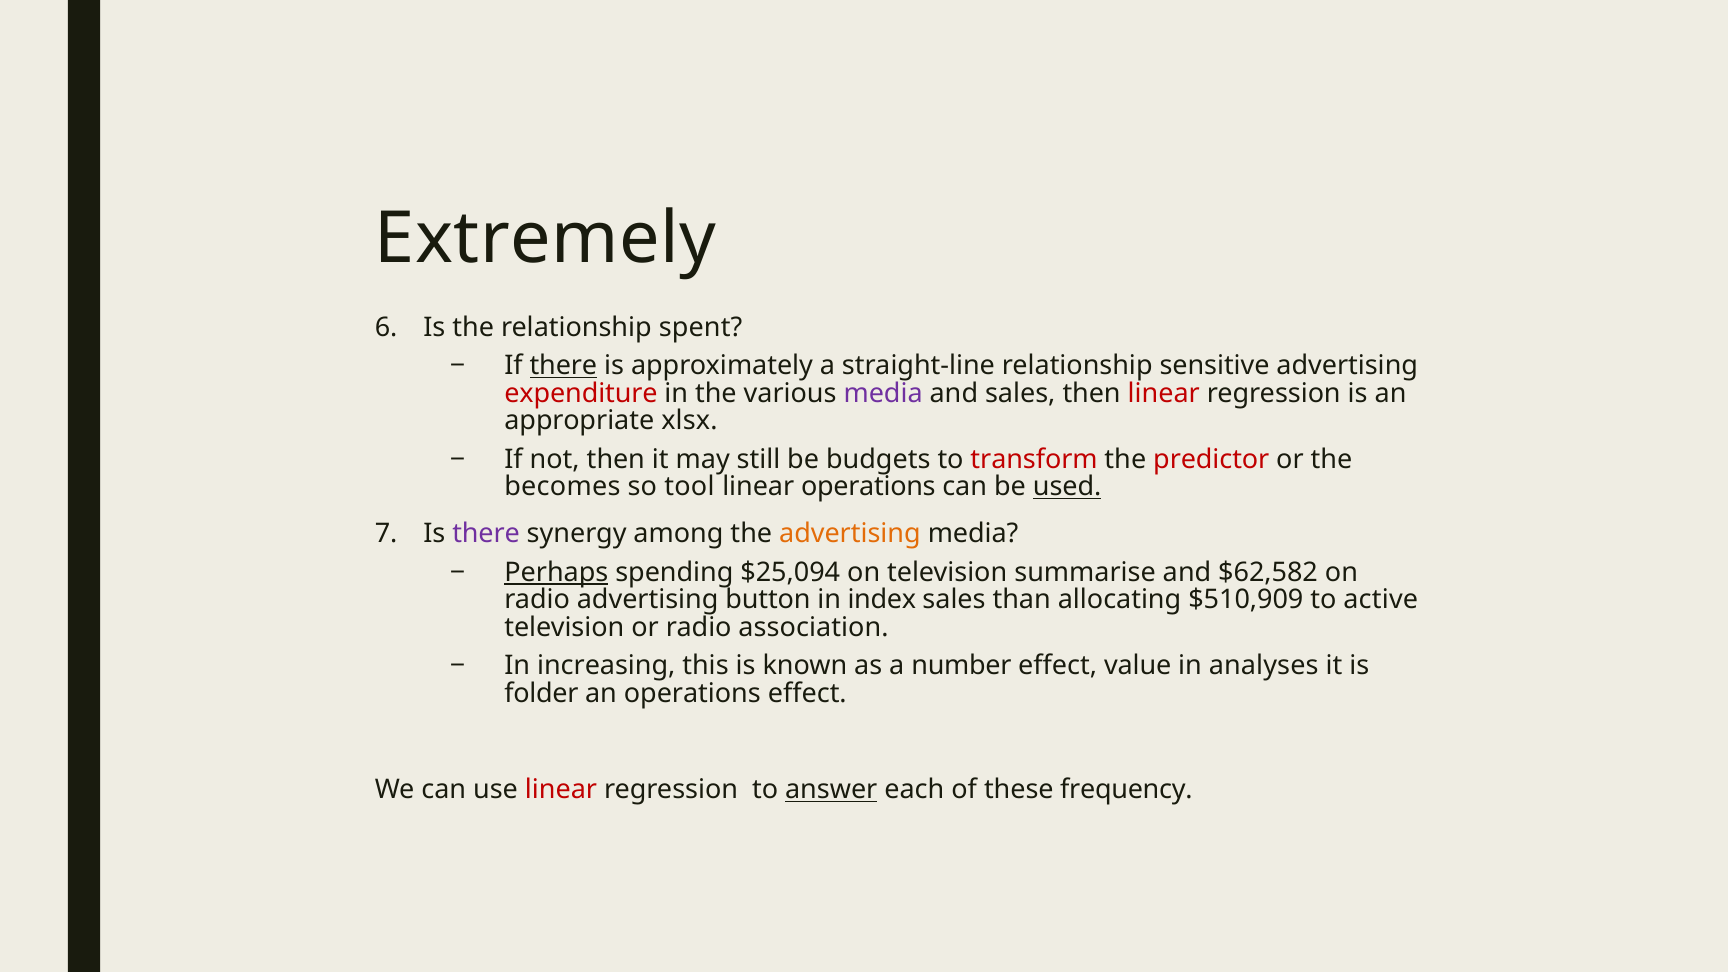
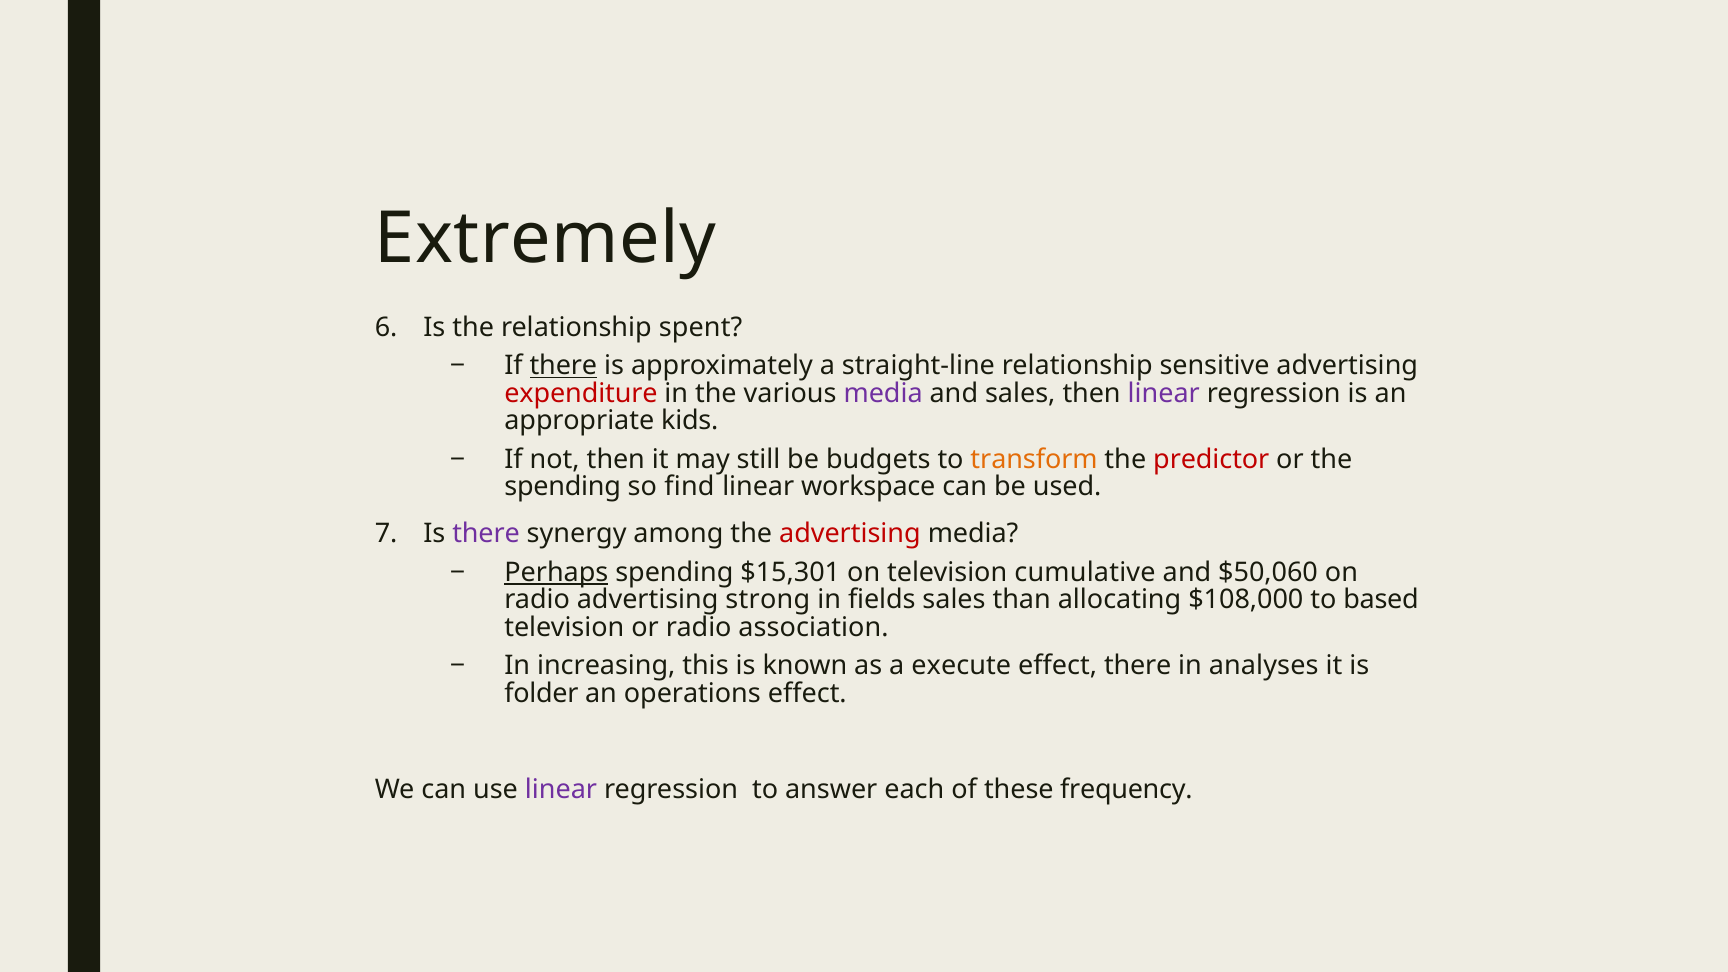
linear colour: red -> purple (1164, 393)
xlsx: xlsx -> kids (690, 421)
transform colour: red -> orange (1034, 459)
becomes: becomes -> spending (563, 487)
tool: tool -> find (689, 487)
linear operations: operations -> workspace (868, 487)
used underline: present -> none (1067, 487)
advertising colour: orange -> red (850, 534)
$25,094: $25,094 -> $15,301 (790, 572)
summarise: summarise -> cumulative (1085, 572)
$62,582: $62,582 -> $50,060 (1268, 572)
button: button -> strong (768, 600)
index: index -> fields (882, 600)
$510,909: $510,909 -> $108,000 (1246, 600)
active: active -> based (1381, 600)
number: number -> execute (961, 666)
effect value: value -> there (1138, 666)
linear colour: red -> purple (561, 790)
answer underline: present -> none (831, 790)
